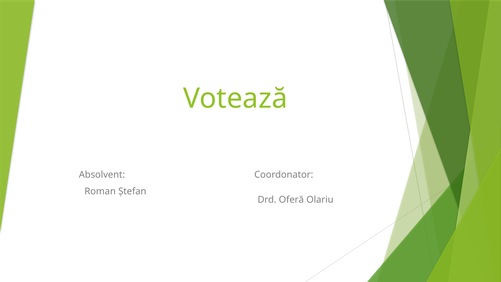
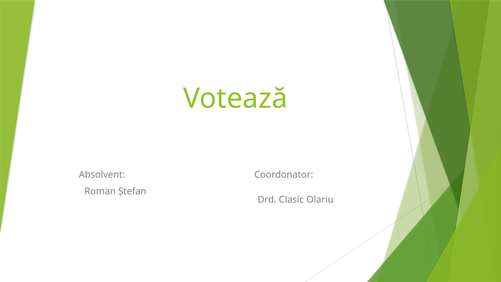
Oferă: Oferă -> Clasic (291, 200)
